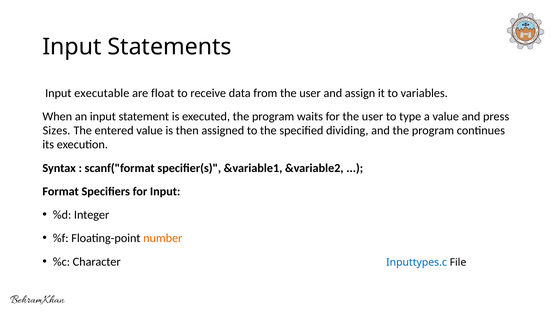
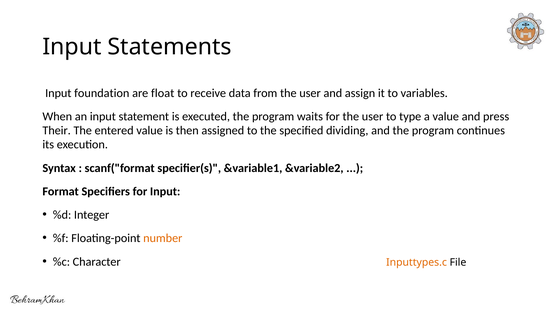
executable: executable -> foundation (102, 93)
Sizes: Sizes -> Their (57, 131)
Inputtypes.c colour: blue -> orange (417, 263)
